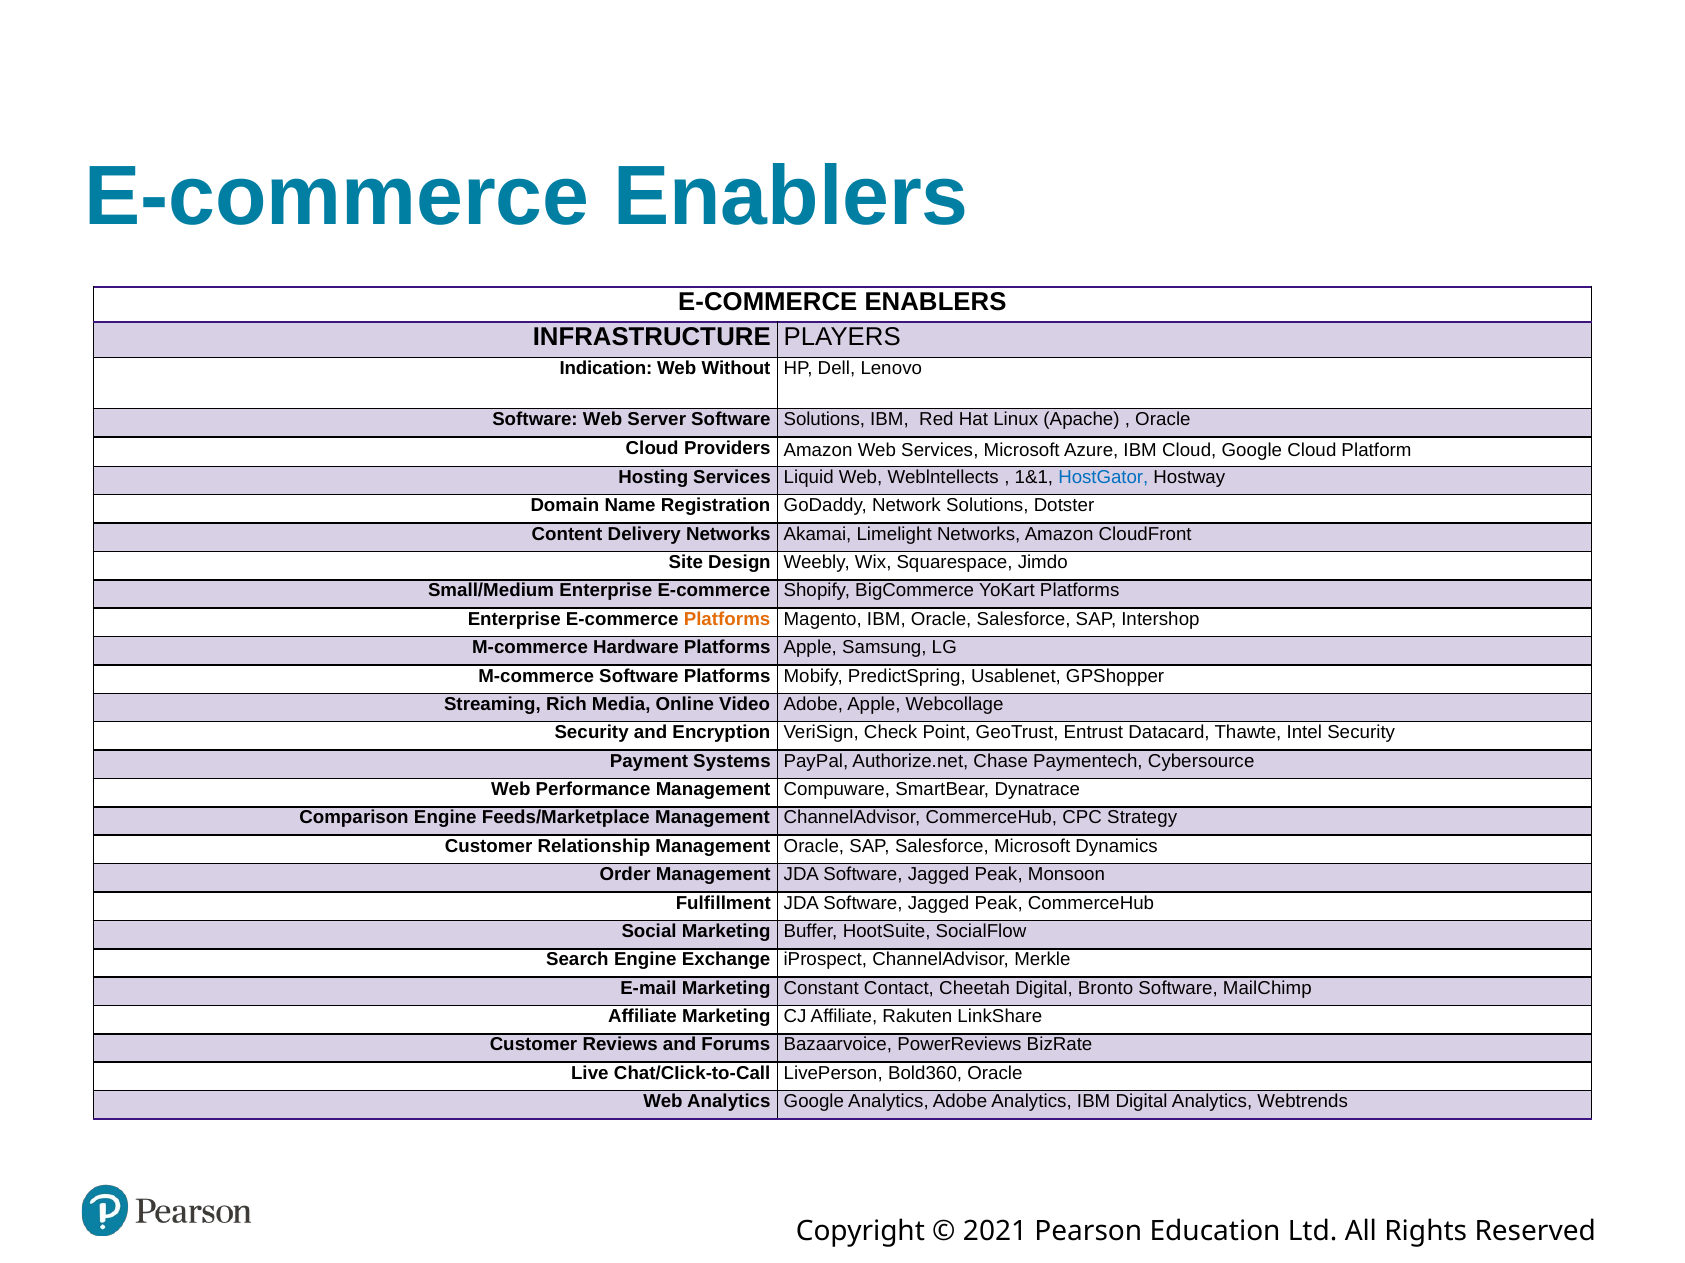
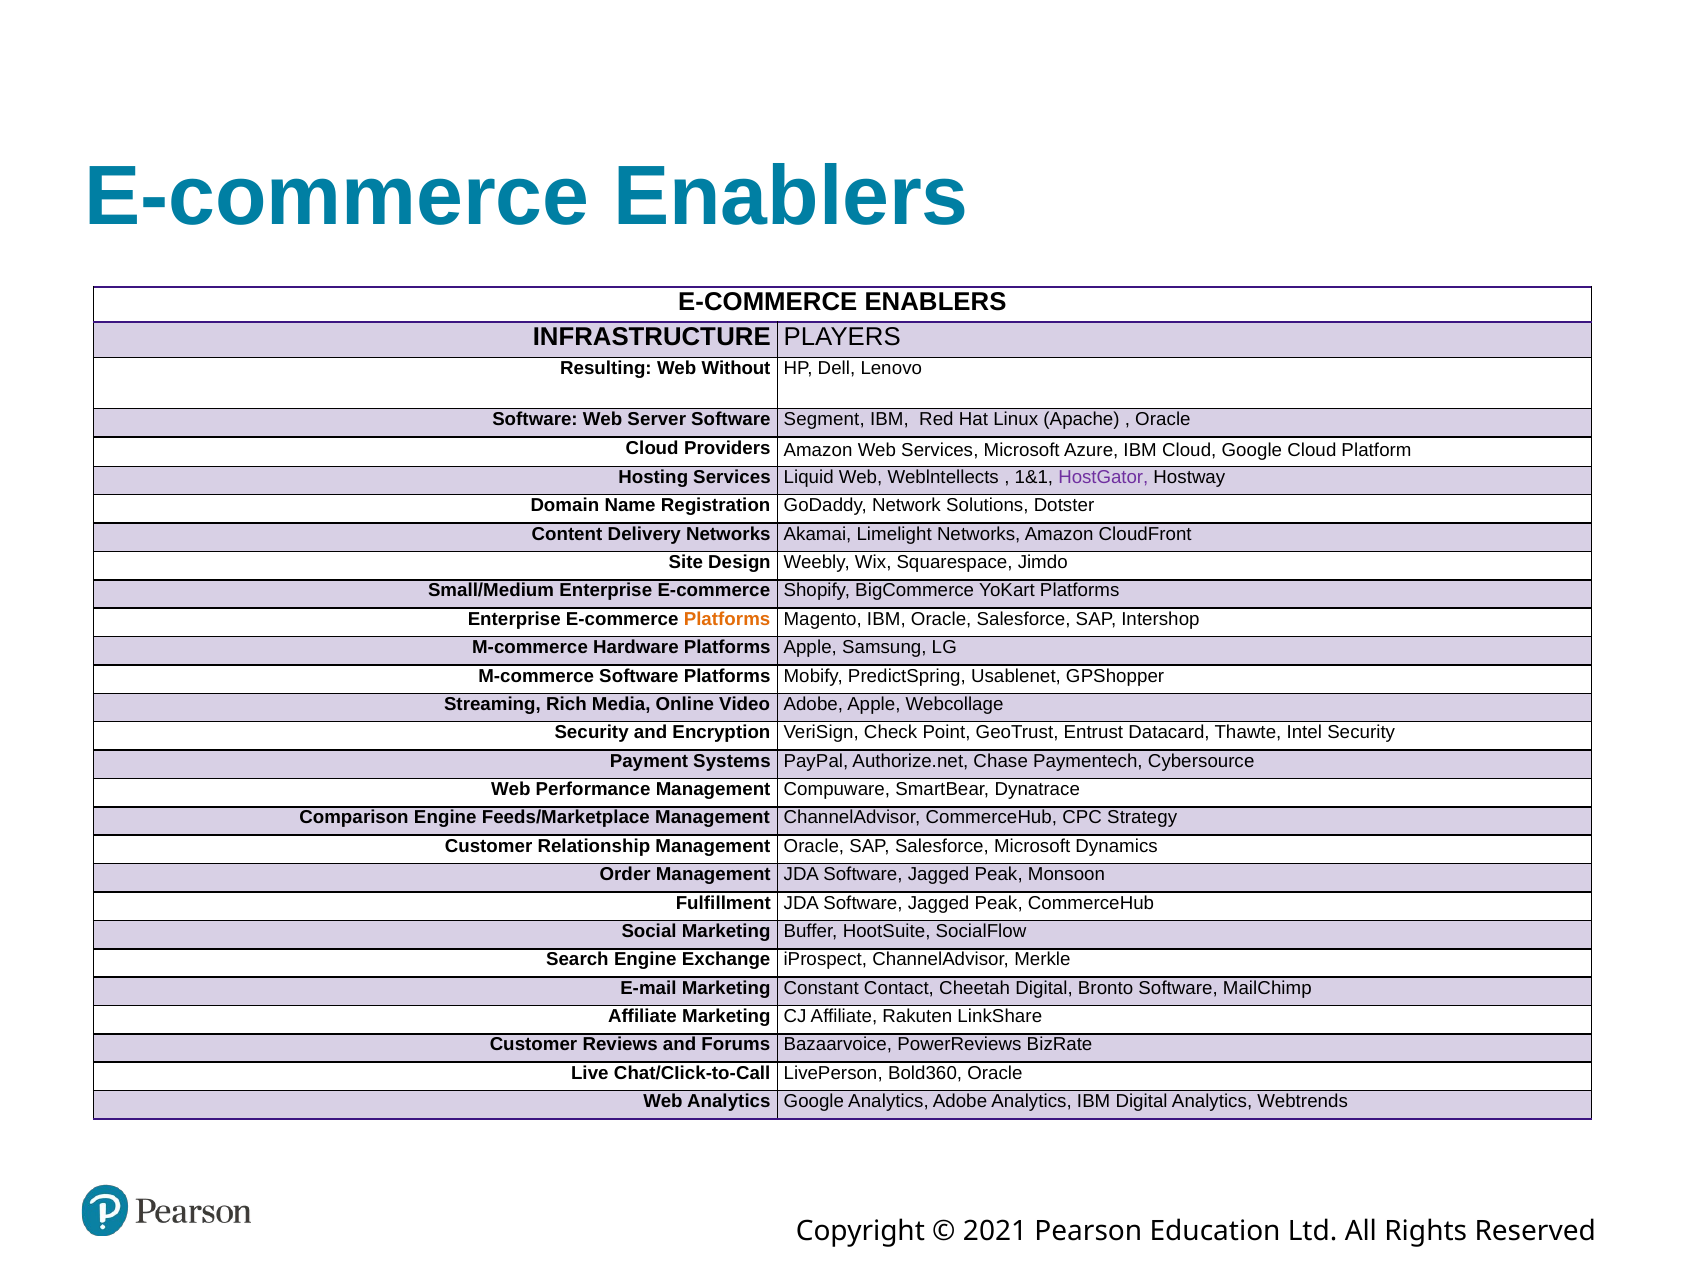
Indication: Indication -> Resulting (606, 369)
Software Solutions: Solutions -> Segment (824, 420)
HostGator colour: blue -> purple (1103, 478)
